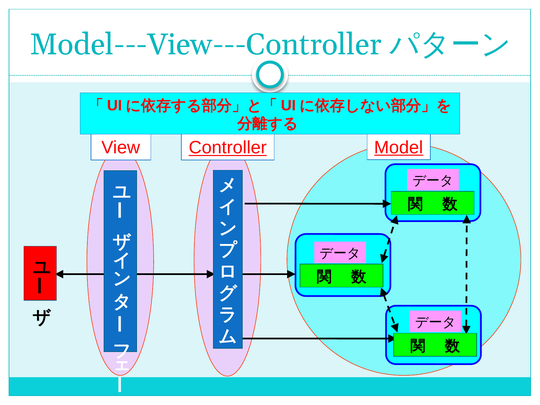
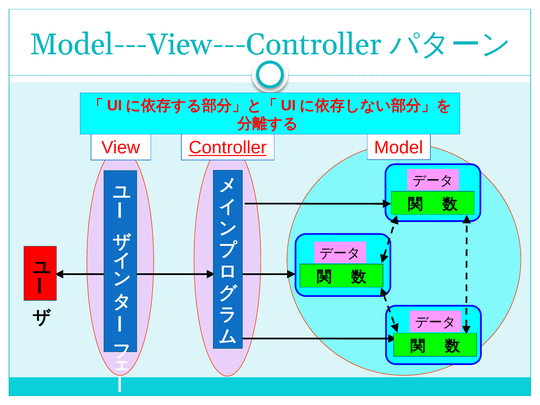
Model underline: present -> none (399, 147)
